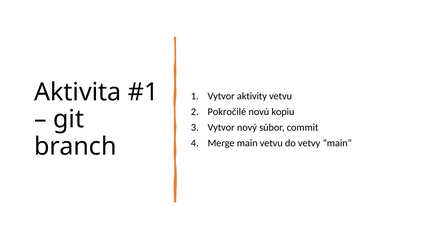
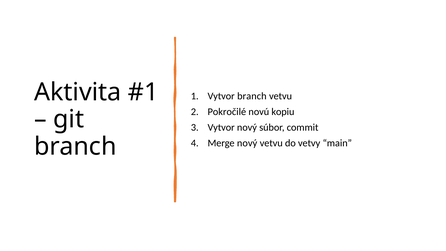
Vytvor aktivity: aktivity -> branch (252, 96)
Merge main: main -> nový (247, 143)
